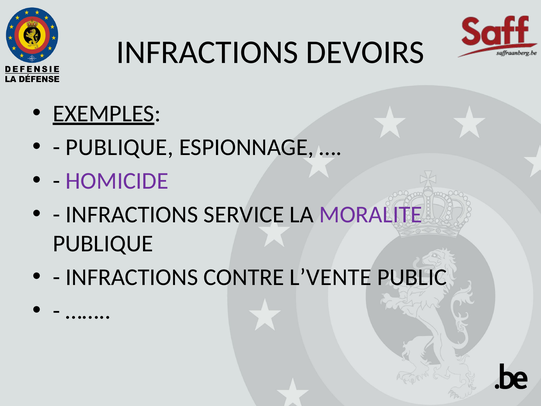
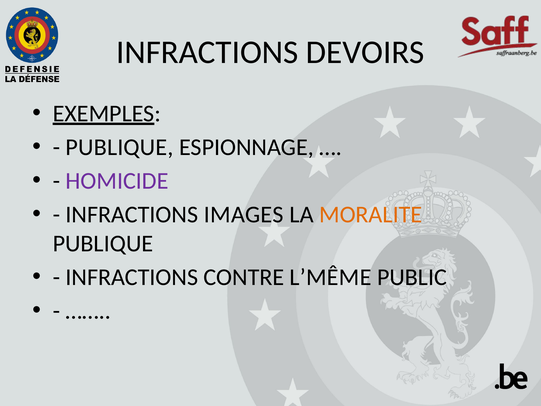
SERVICE: SERVICE -> IMAGES (244, 215)
MORALITE colour: purple -> orange (371, 215)
L’VENTE: L’VENTE -> L’MÊME (331, 277)
